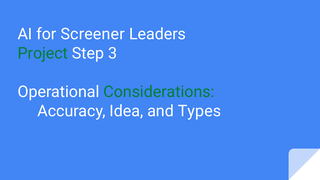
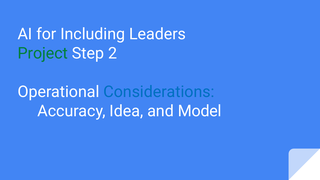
Screener: Screener -> Including (93, 34)
3: 3 -> 2 (113, 53)
Considerations colour: green -> blue (159, 92)
Types: Types -> Model (200, 111)
